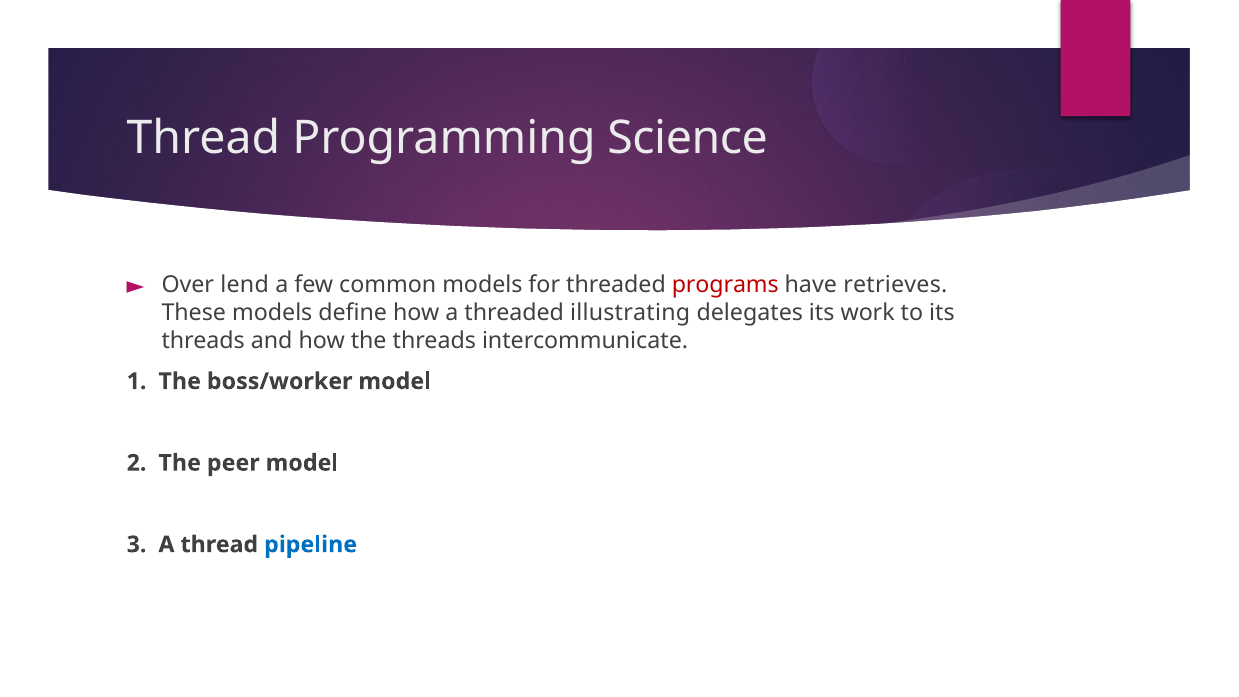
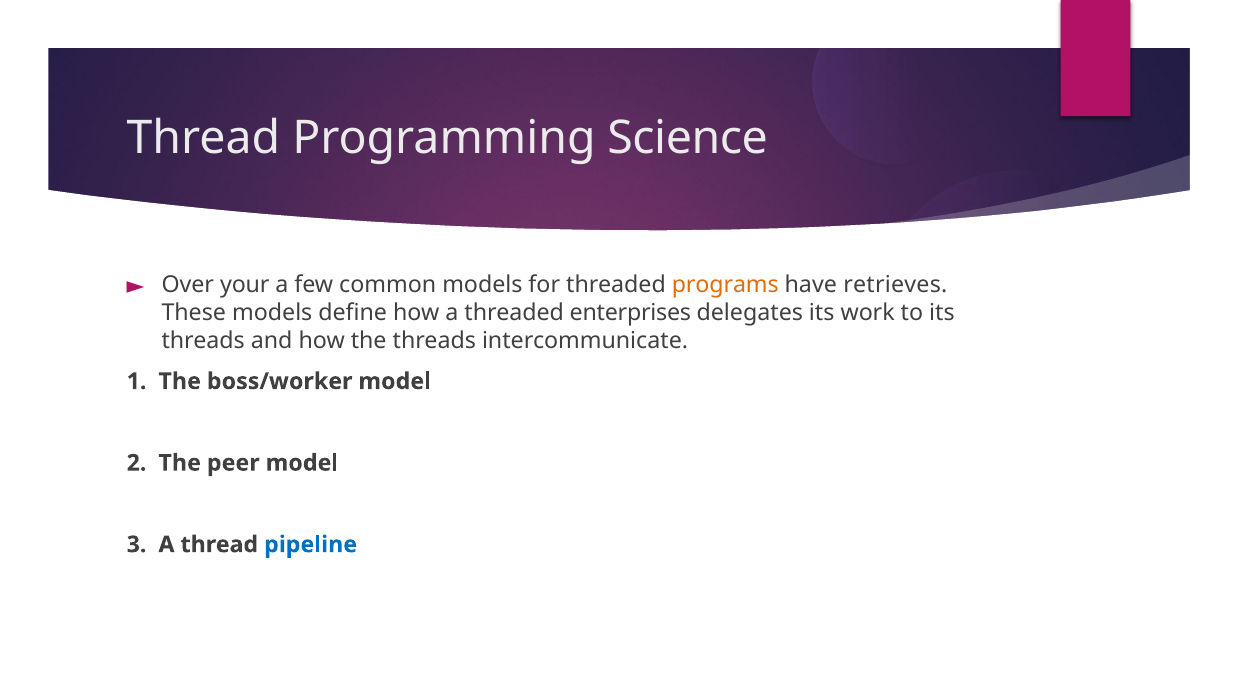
lend: lend -> your (245, 285)
programs colour: red -> orange (725, 285)
illustrating: illustrating -> enterprises (630, 313)
